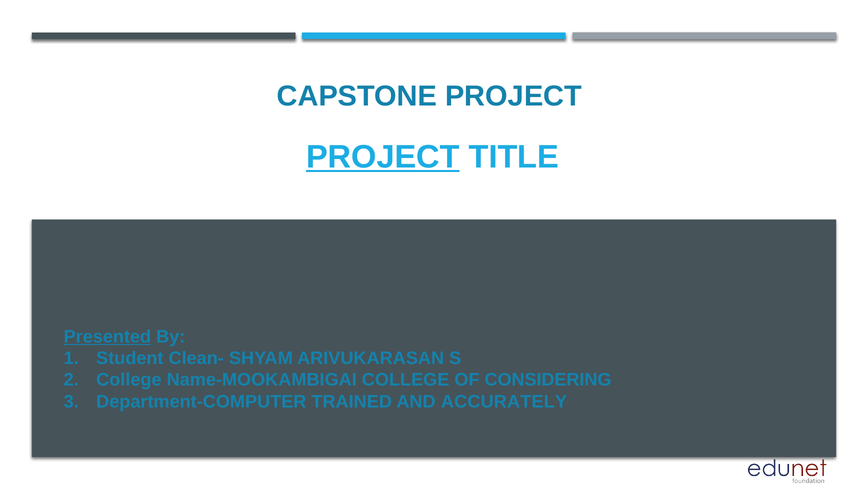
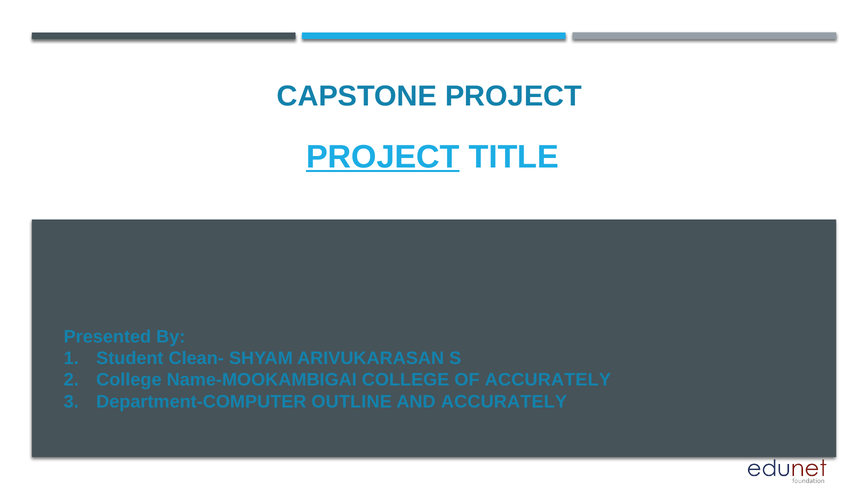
Presented underline: present -> none (107, 337)
OF CONSIDERING: CONSIDERING -> ACCURATELY (548, 380)
TRAINED: TRAINED -> OUTLINE (352, 402)
